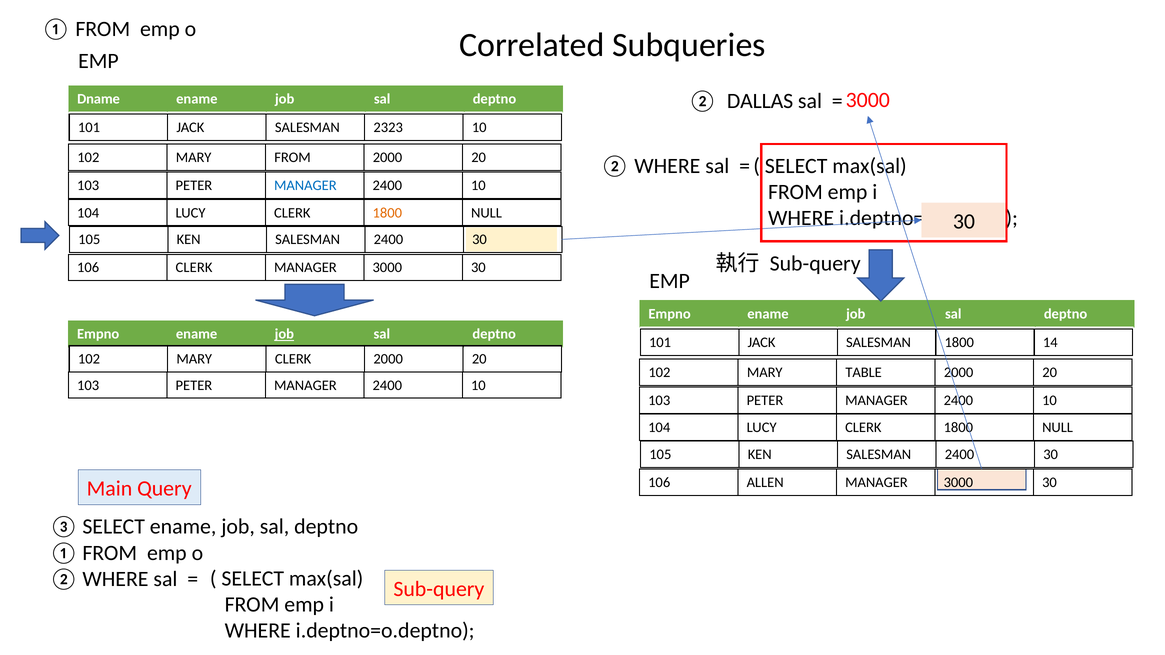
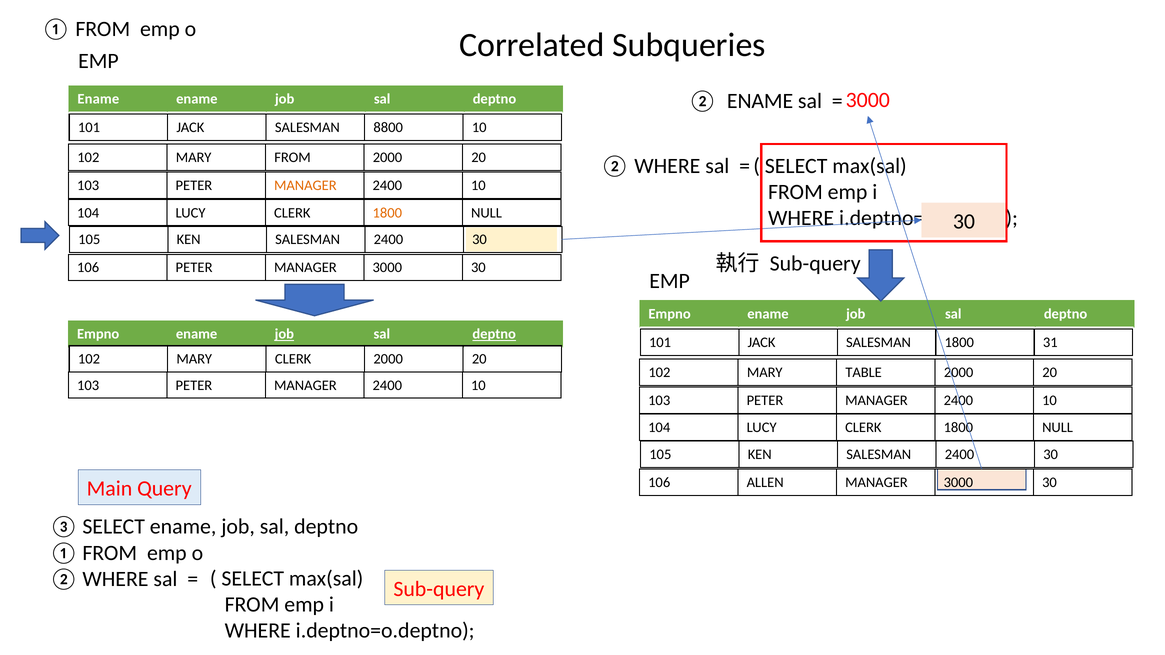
② DALLAS: DALLAS -> ENAME (760, 101)
Dname: Dname -> Ename (98, 99)
2323: 2323 -> 8800 (388, 127)
MANAGER colour: blue -> orange (305, 185)
106 CLERK: CLERK -> PETER (194, 268)
deptno underline: none -> present (494, 334)
14: 14 -> 31 (1050, 342)
